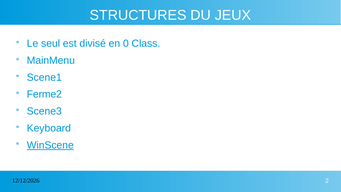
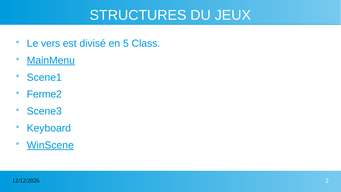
seul: seul -> vers (51, 43)
0: 0 -> 5 (126, 43)
MainMenu underline: none -> present (51, 60)
